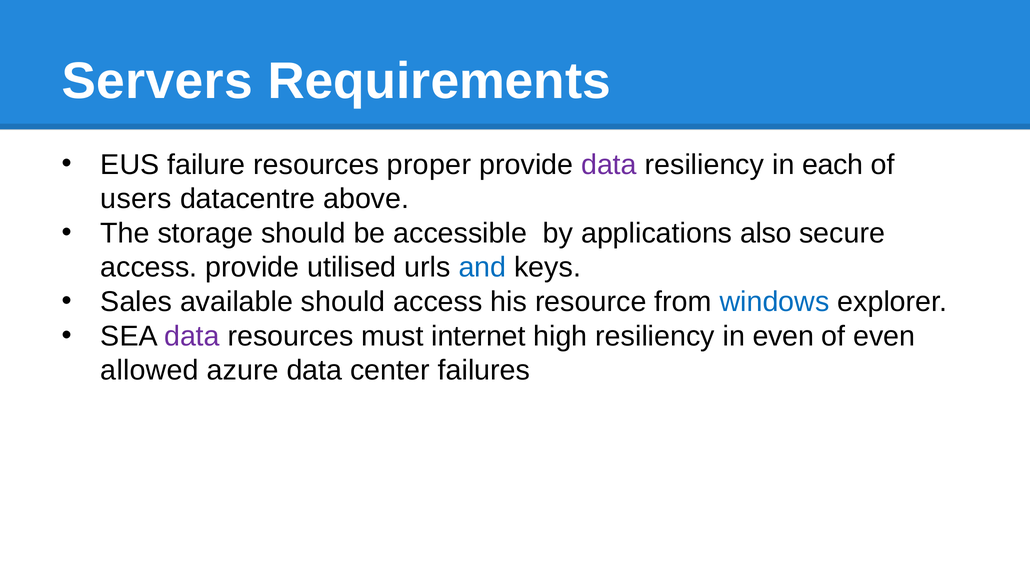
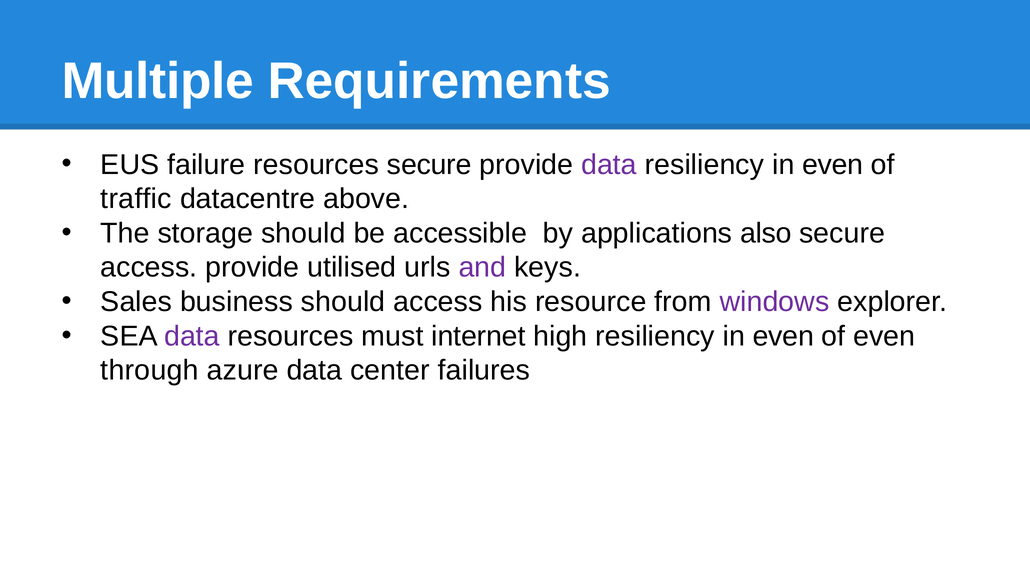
Servers: Servers -> Multiple (158, 81)
resources proper: proper -> secure (429, 165)
each: each -> even (833, 165)
users: users -> traffic (136, 199)
and colour: blue -> purple (482, 268)
available: available -> business (236, 302)
windows colour: blue -> purple (774, 302)
allowed: allowed -> through (150, 371)
